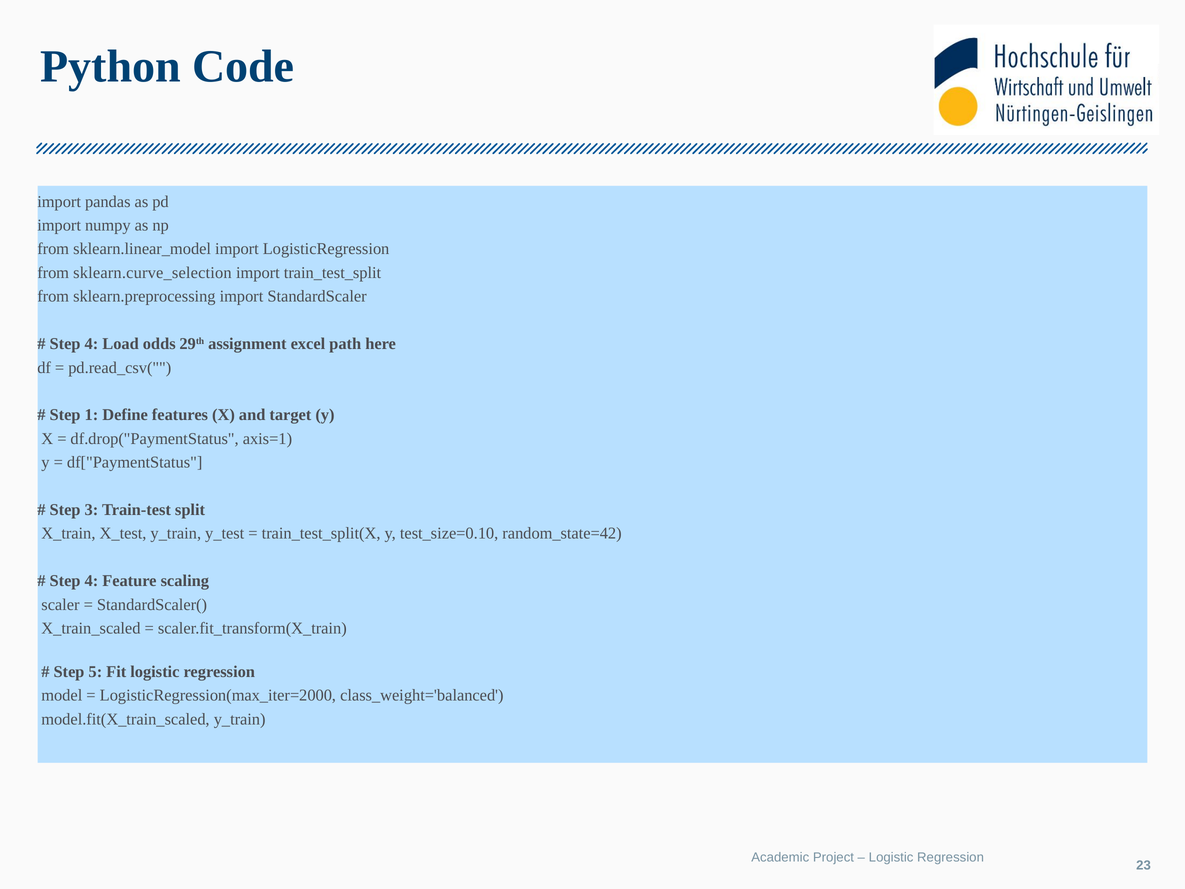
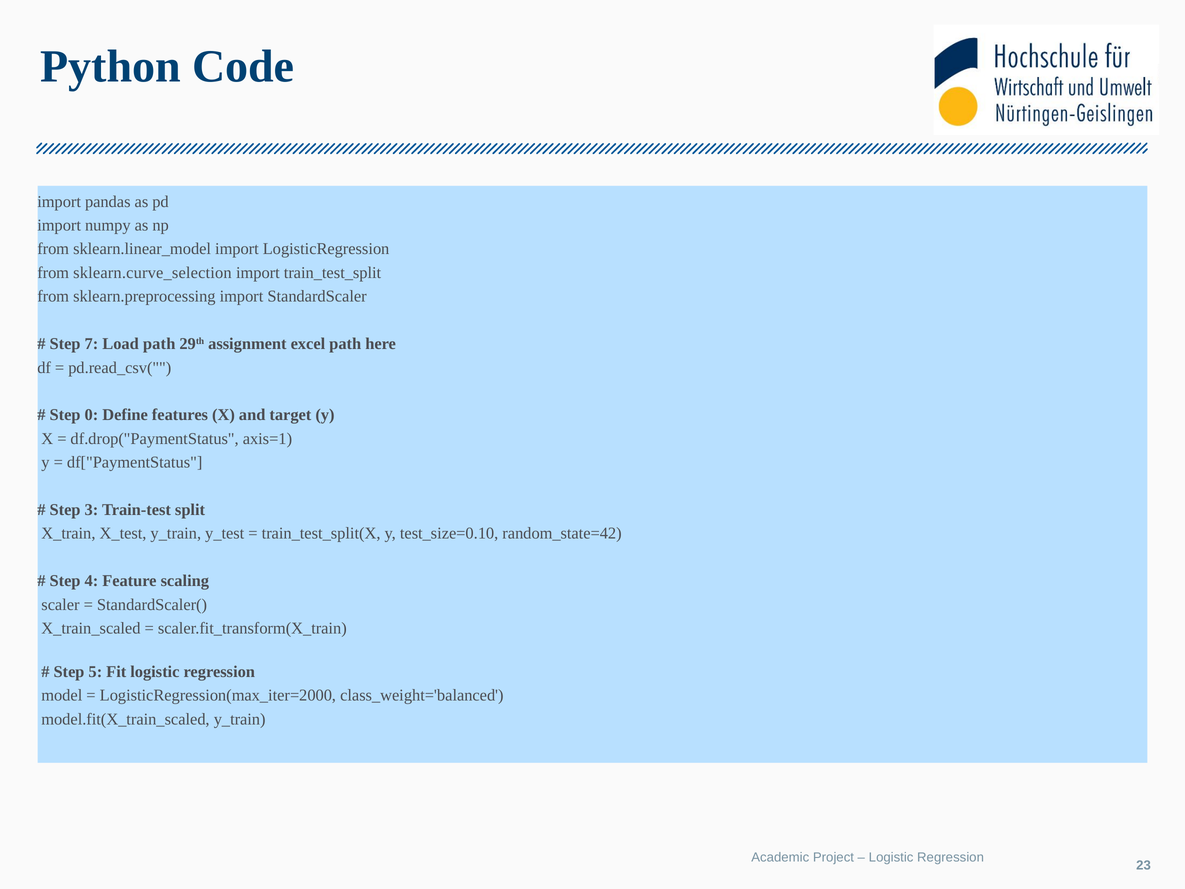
4: 4 -> 7 (91, 344)
Load odds: odds -> path (159, 344)
1: 1 -> 0 (91, 415)
